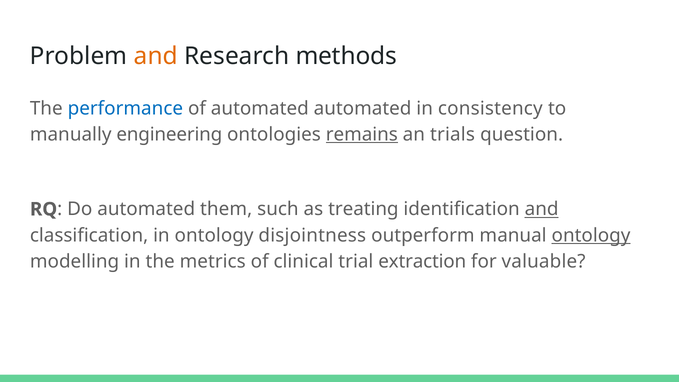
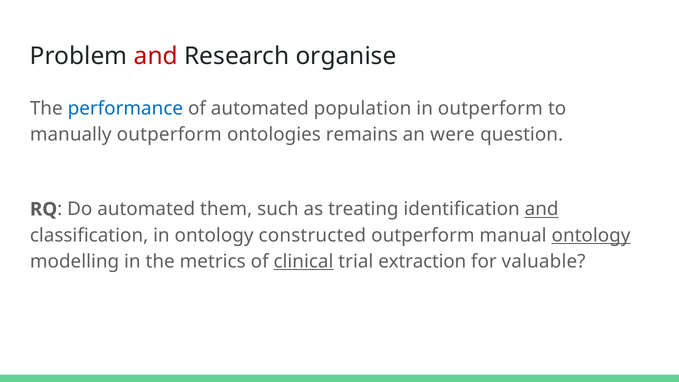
and colour: orange -> red (156, 56)
methods: methods -> organise (346, 56)
automated automated: automated -> population (363, 108)
in consistency: consistency -> outperform (490, 108)
manually engineering: engineering -> outperform (169, 134)
remains underline: present -> none (362, 134)
trials: trials -> were (452, 134)
disjointness: disjointness -> constructed (312, 235)
clinical underline: none -> present (303, 261)
